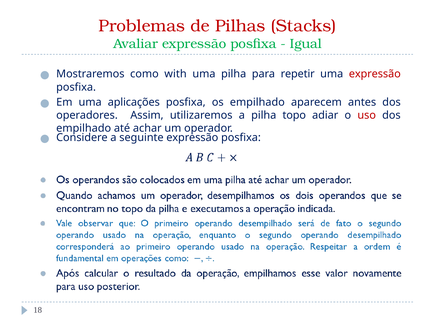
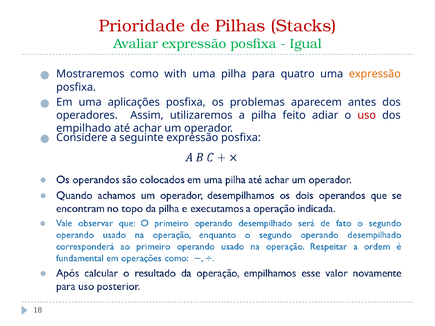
Problemas: Problemas -> Prioridade (142, 26)
repetir: repetir -> quatro (298, 74)
expressão colour: red -> orange (375, 74)
os empilhado: empilhado -> problemas (257, 102)
topo: topo -> feito (294, 115)
